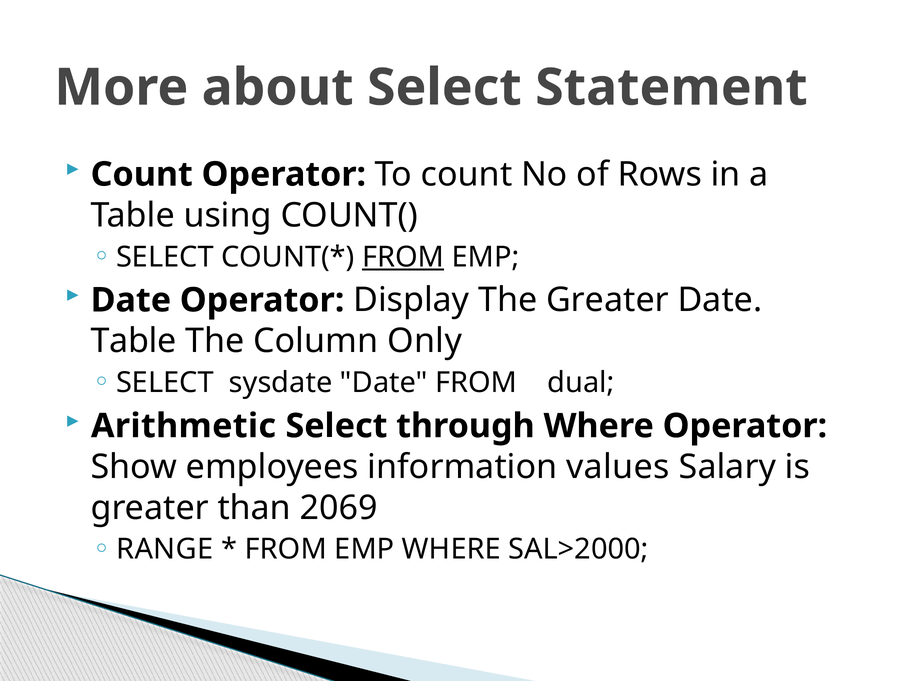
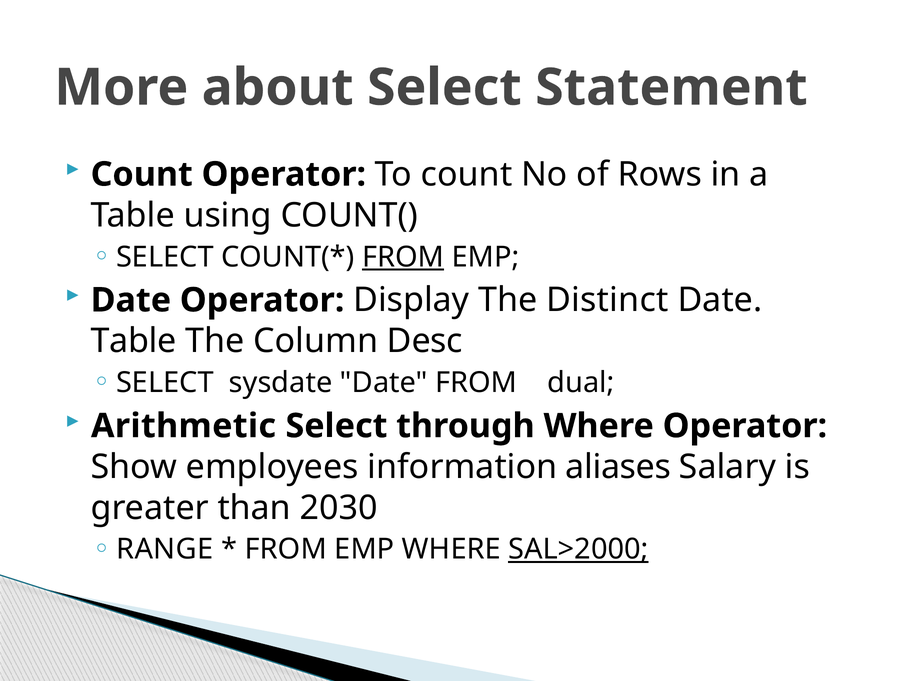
The Greater: Greater -> Distinct (607, 300)
Only: Only -> Desc (425, 341)
values: values -> aliases (618, 467)
2069: 2069 -> 2030 (339, 508)
SAL>2000 underline: none -> present (578, 549)
